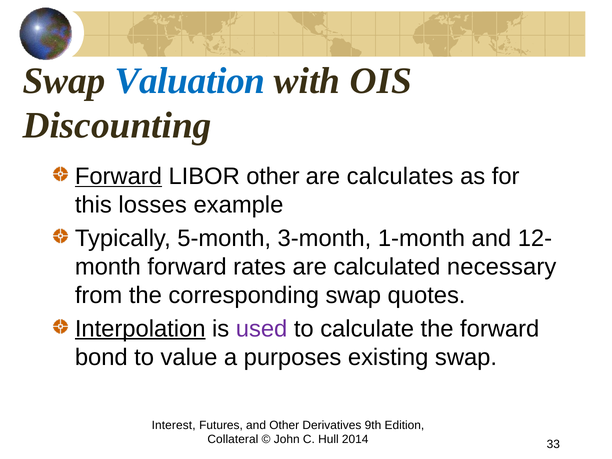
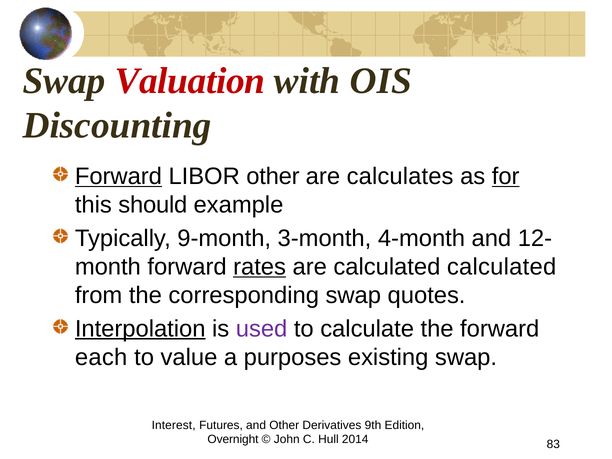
Valuation colour: blue -> red (190, 81)
for underline: none -> present (506, 176)
losses: losses -> should (153, 205)
5-month: 5-month -> 9-month (224, 238)
1-month: 1-month -> 4-month (421, 238)
rates underline: none -> present (260, 267)
calculated necessary: necessary -> calculated (502, 267)
bond: bond -> each (101, 357)
Collateral: Collateral -> Overnight (233, 439)
33: 33 -> 83 (553, 444)
